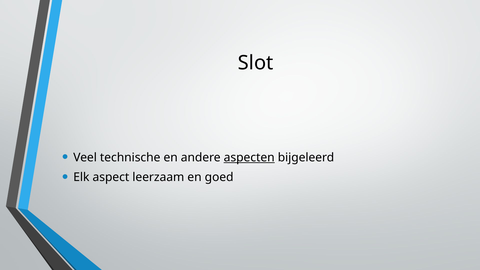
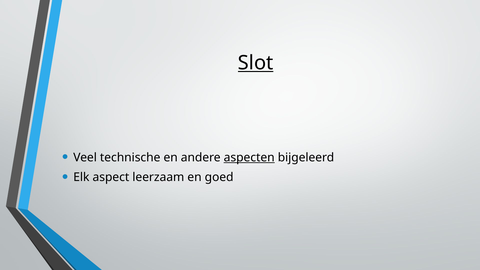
Slot underline: none -> present (256, 63)
